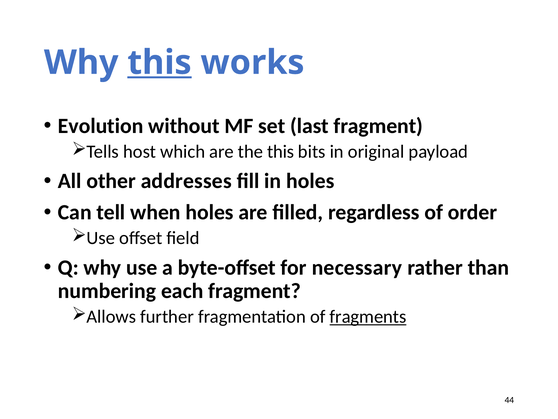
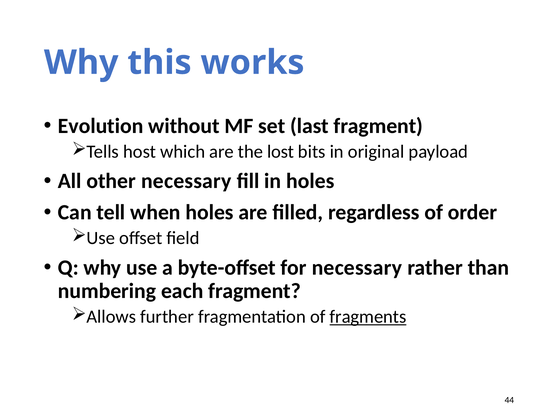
this underline: present -> none (159, 62)
the this: this -> lost (281, 151)
other addresses: addresses -> necessary (186, 181)
